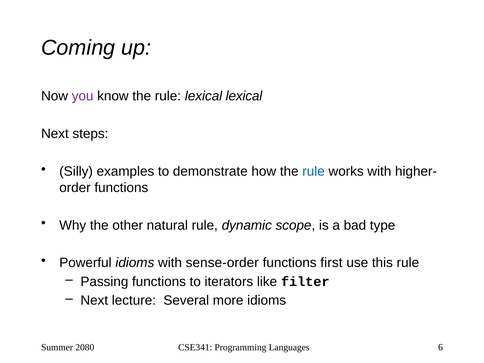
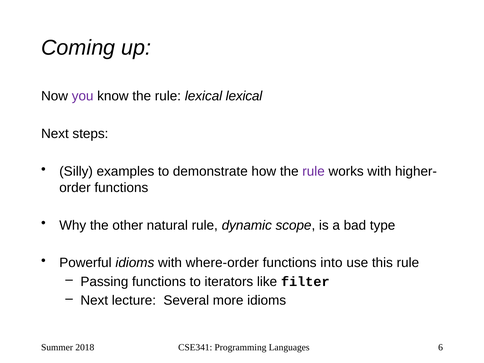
rule colour: blue -> purple (314, 171)
sense-order: sense-order -> where-order (222, 263)
first: first -> into (331, 263)
2080: 2080 -> 2018 (85, 348)
